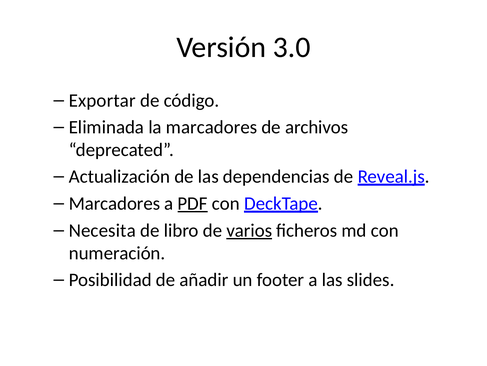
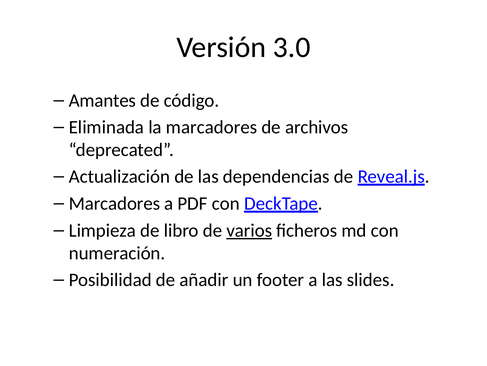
Exportar: Exportar -> Amantes (102, 100)
PDF underline: present -> none (193, 203)
Necesita: Necesita -> Limpieza (102, 230)
